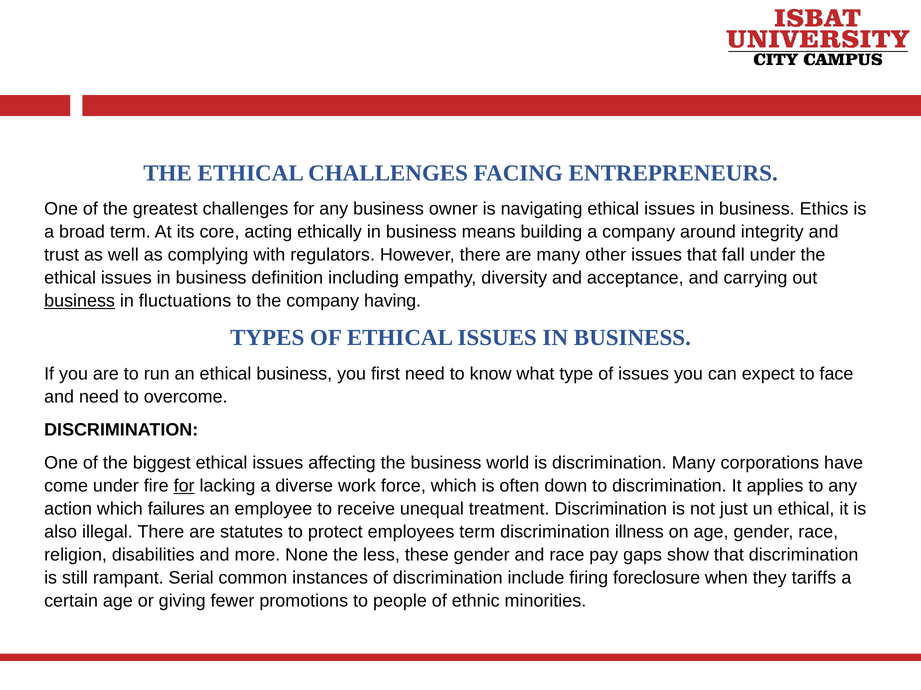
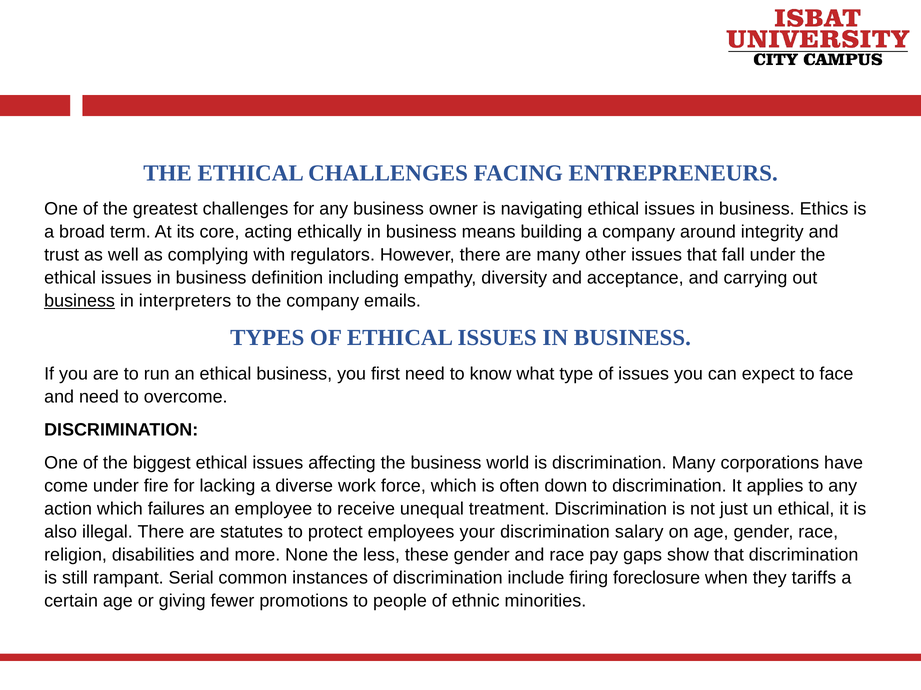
fluctuations: fluctuations -> interpreters (185, 301)
having: having -> emails (392, 301)
for underline: present -> none (184, 486)
employees term: term -> your (477, 532)
illness: illness -> salary (639, 532)
